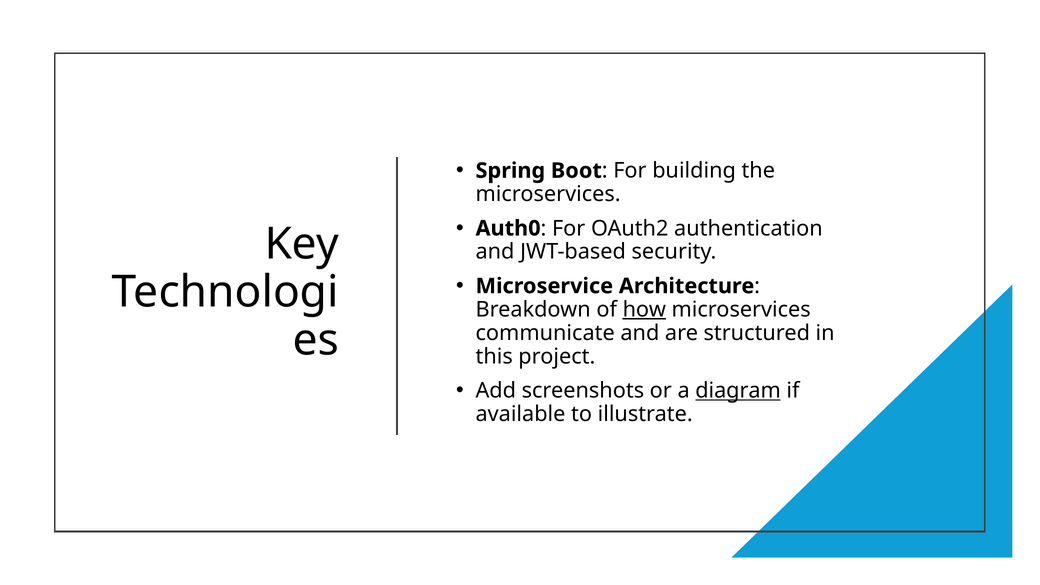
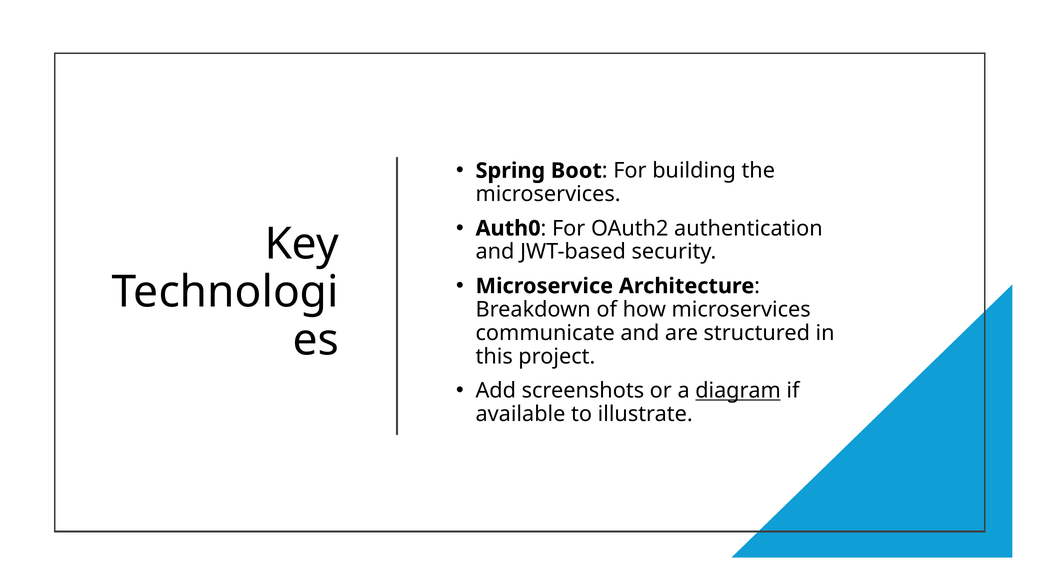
how underline: present -> none (644, 310)
